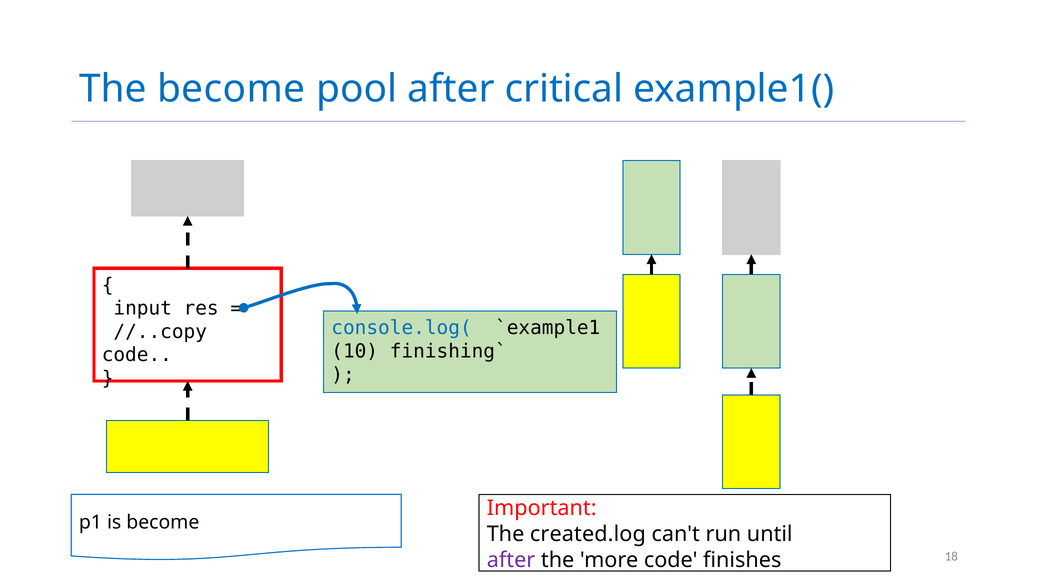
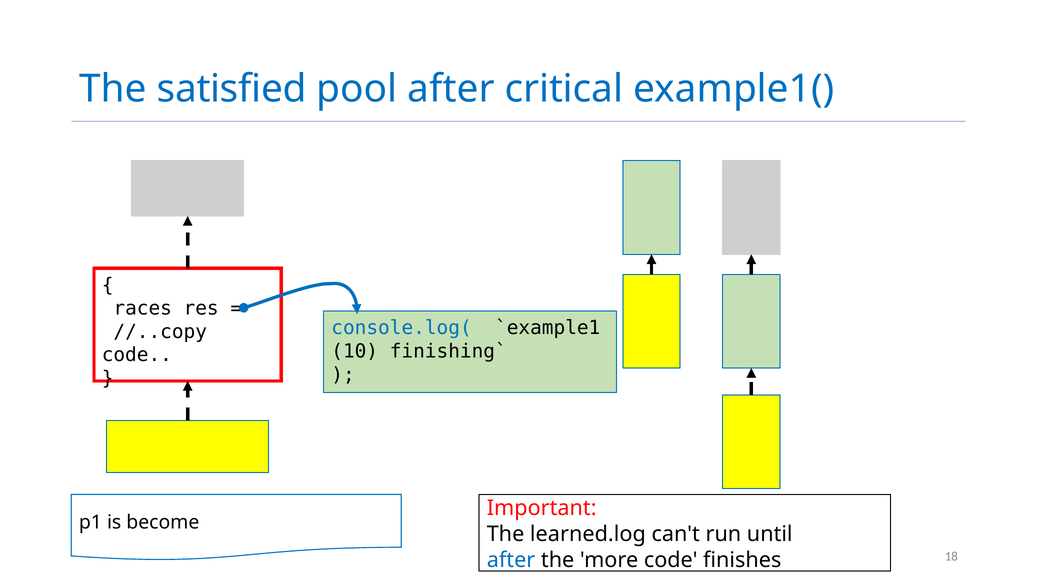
The become: become -> satisfied (232, 89)
input: input -> races (143, 309)
created.log: created.log -> learned.log (588, 534)
after colour: purple -> blue (511, 560)
